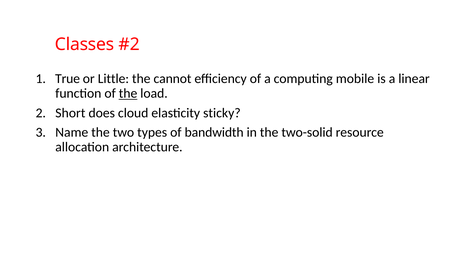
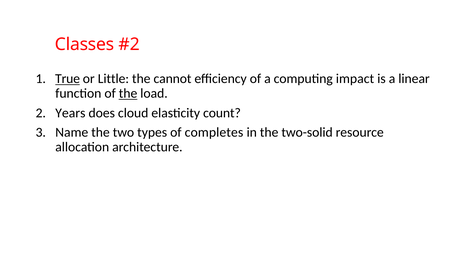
True underline: none -> present (68, 79)
mobile: mobile -> impact (355, 79)
Short: Short -> Years (70, 113)
sticky: sticky -> count (222, 113)
bandwidth: bandwidth -> completes (214, 133)
